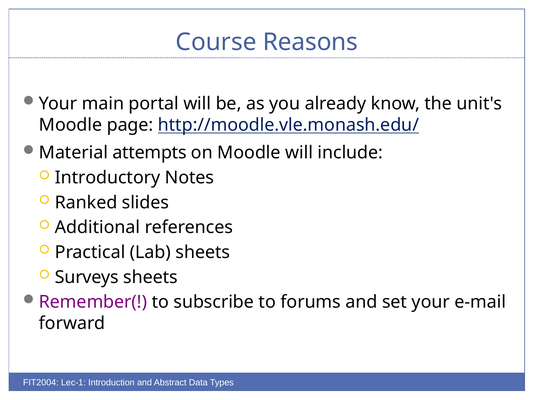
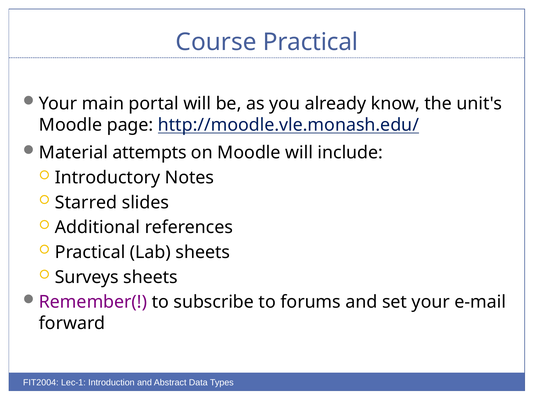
Course Reasons: Reasons -> Practical (310, 42)
Ranked: Ranked -> Starred (86, 203)
